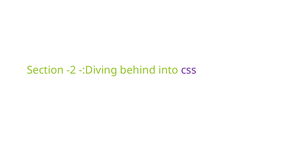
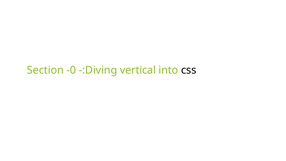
-2: -2 -> -0 (71, 70)
behind: behind -> vertical (138, 70)
css colour: purple -> black (189, 70)
